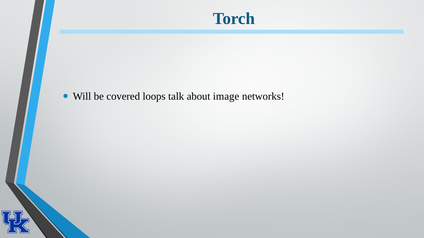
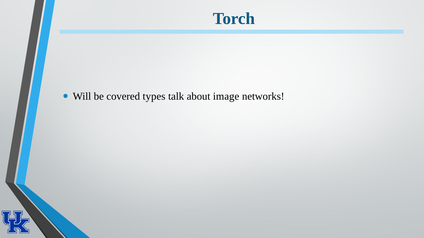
loops: loops -> types (154, 97)
